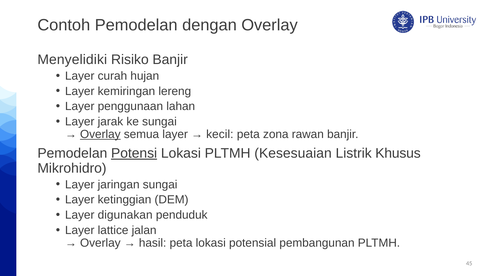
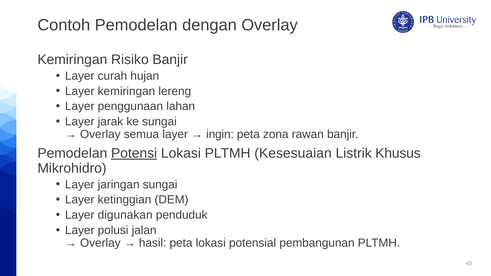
Menyelidiki: Menyelidiki -> Kemiringan (72, 60)
Overlay underline: present -> none (100, 134)
kecil: kecil -> ingin (220, 134)
lattice: lattice -> polusi (113, 230)
